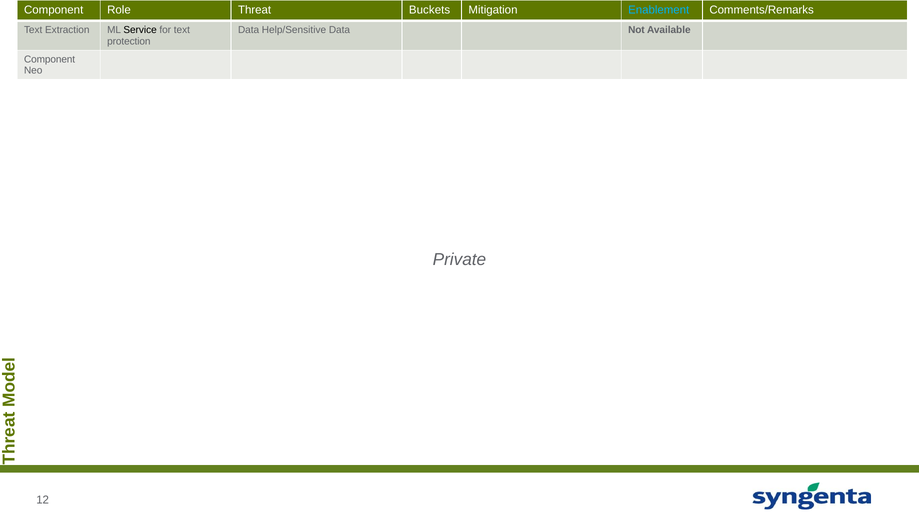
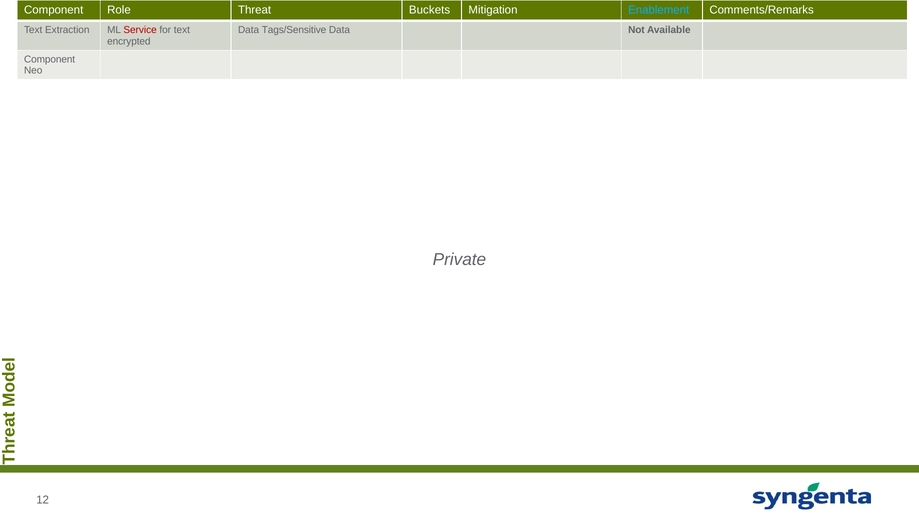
Service colour: black -> red (140, 30)
Help/Sensitive: Help/Sensitive -> Tags/Sensitive (294, 30)
protection: protection -> encrypted (129, 41)
